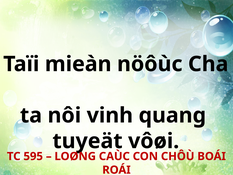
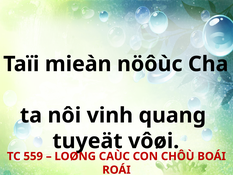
595: 595 -> 559 (33, 156)
